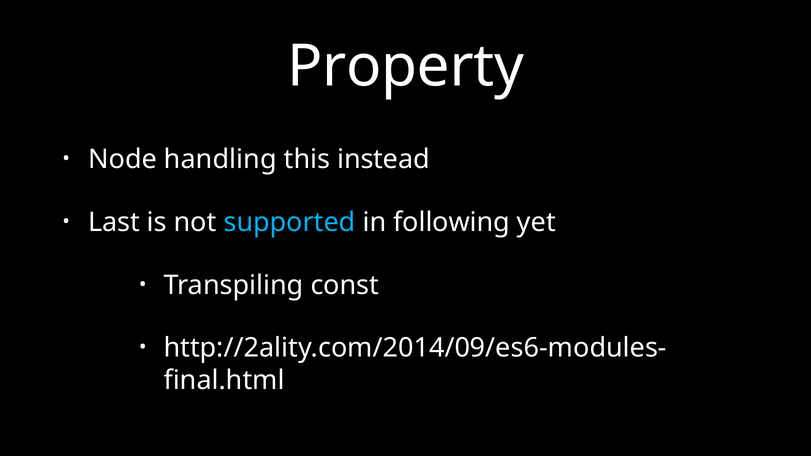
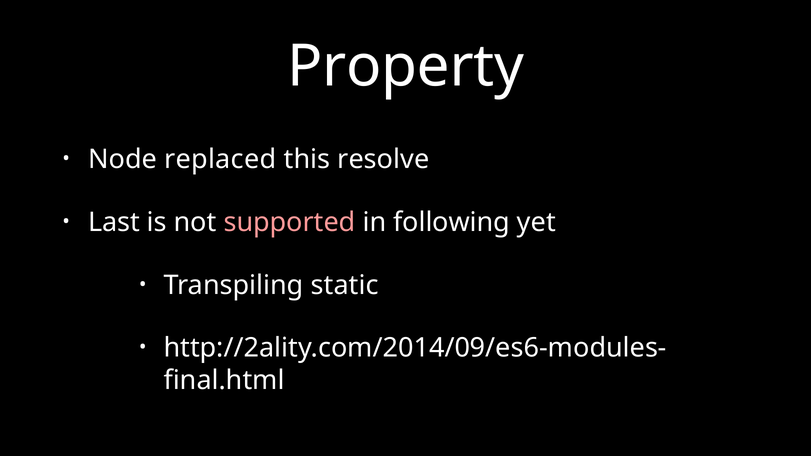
handling: handling -> replaced (220, 160)
instead: instead -> resolve (383, 160)
supported colour: light blue -> pink (290, 222)
const: const -> static (345, 285)
